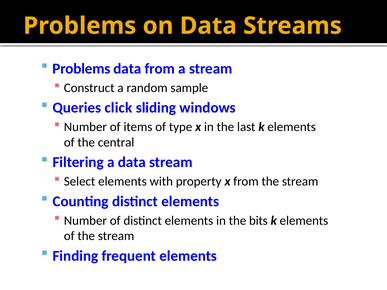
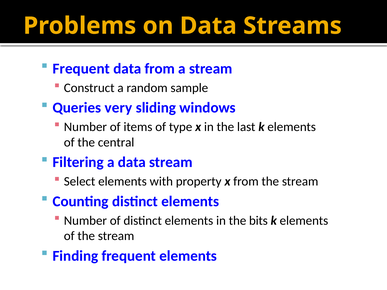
Problems: Problems -> Frequent (81, 69)
click: click -> very (118, 108)
